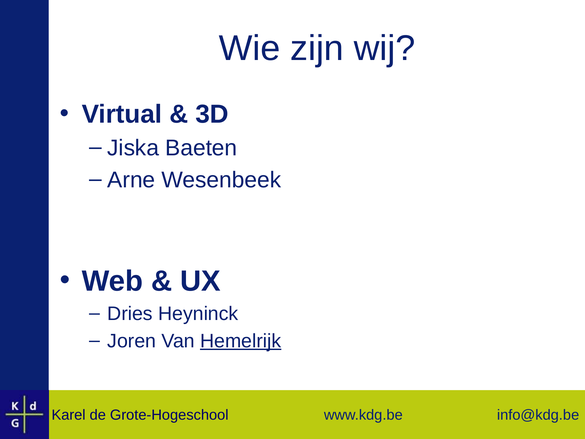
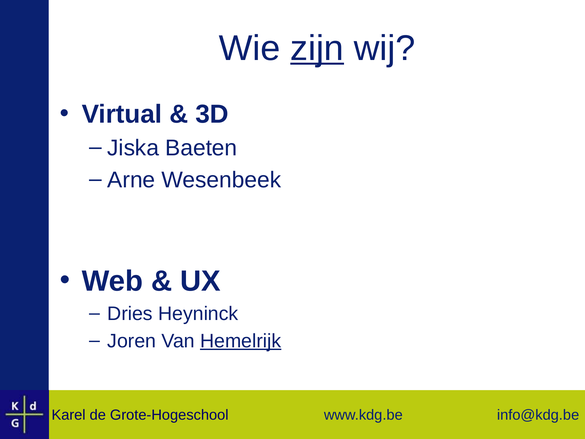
zijn underline: none -> present (317, 48)
